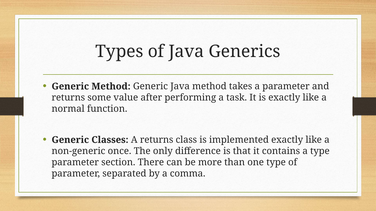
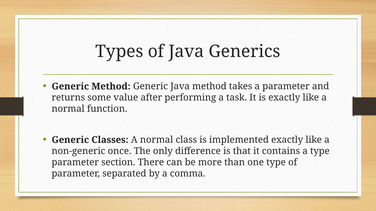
Classes A returns: returns -> normal (157, 140)
